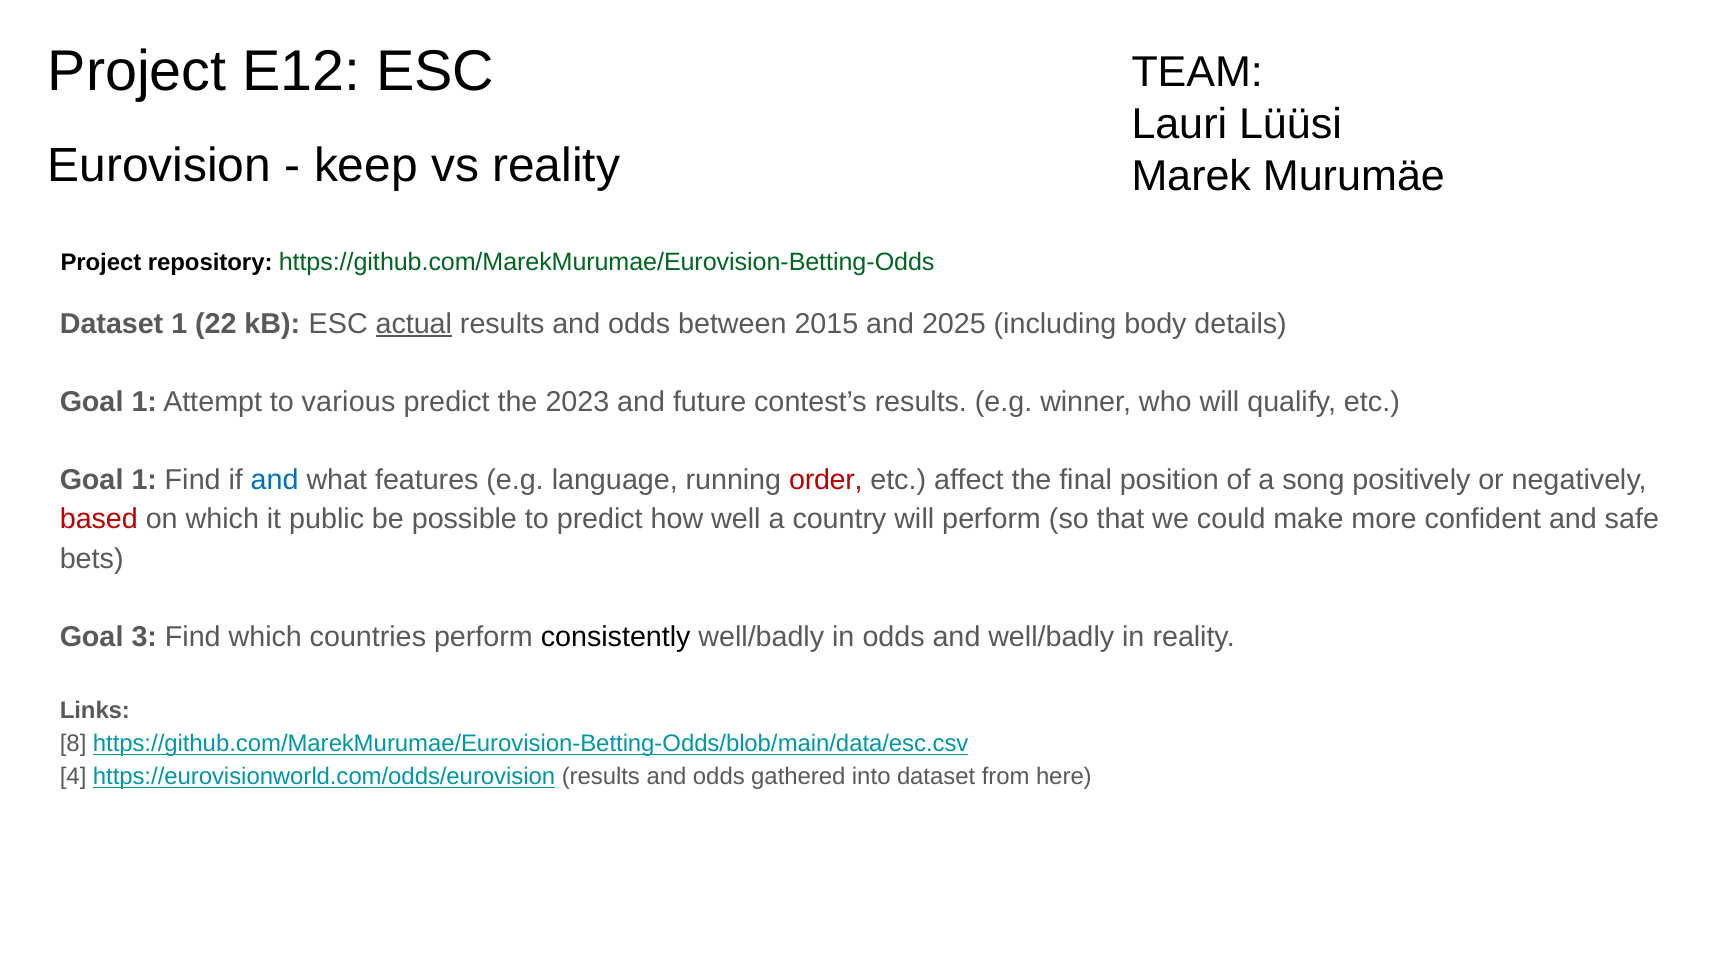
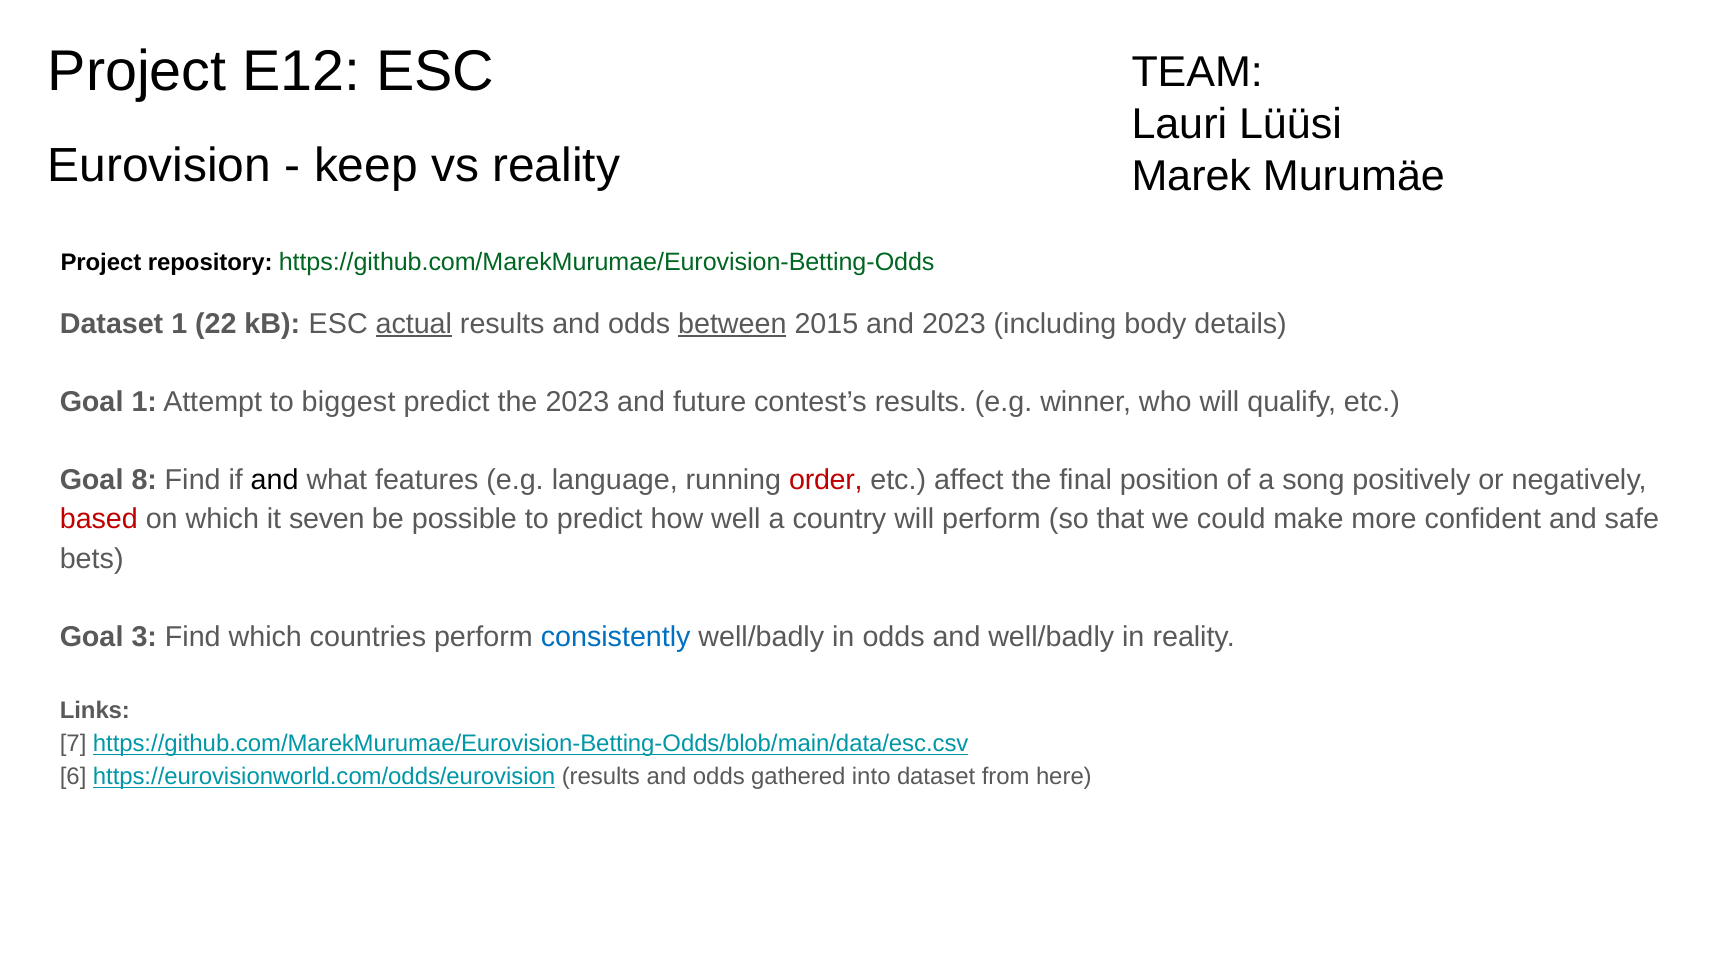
between underline: none -> present (732, 324)
and 2025: 2025 -> 2023 (954, 324)
various: various -> biggest (349, 402)
1: 1 -> 8 (144, 480)
and colour: blue -> black (275, 480)
public: public -> seven (327, 519)
consistently colour: black -> blue (616, 637)
8: 8 -> 7 (73, 744)
4: 4 -> 6 (73, 777)
